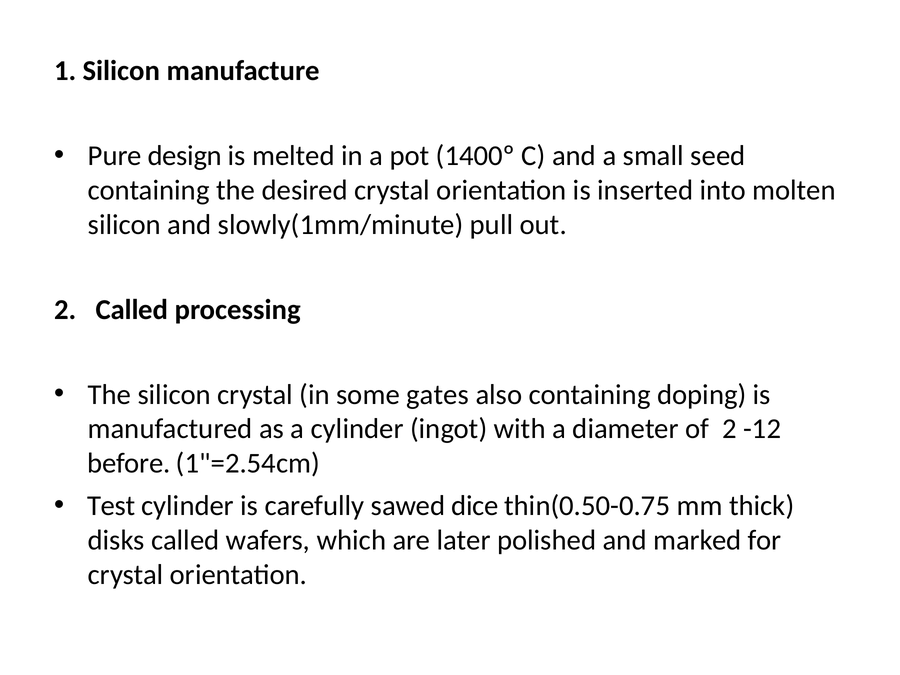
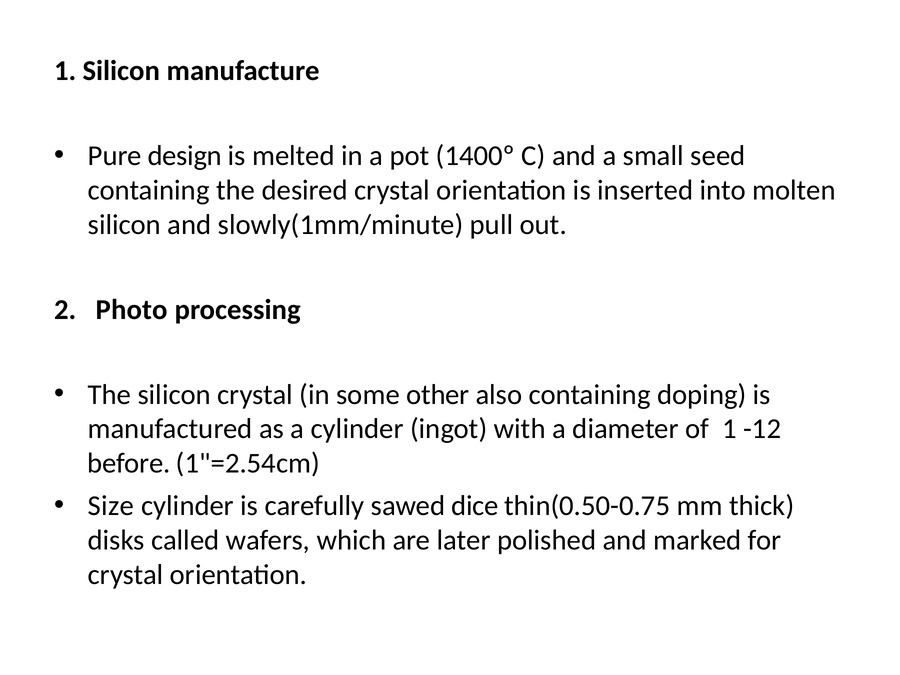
2 Called: Called -> Photo (132, 310)
gates: gates -> other (438, 395)
of 2: 2 -> 1 (729, 429)
Test: Test -> Size (111, 506)
